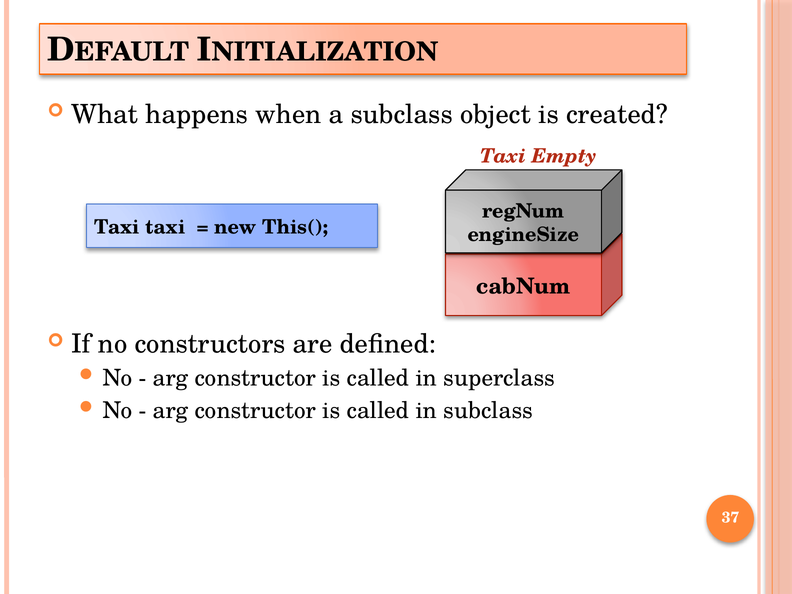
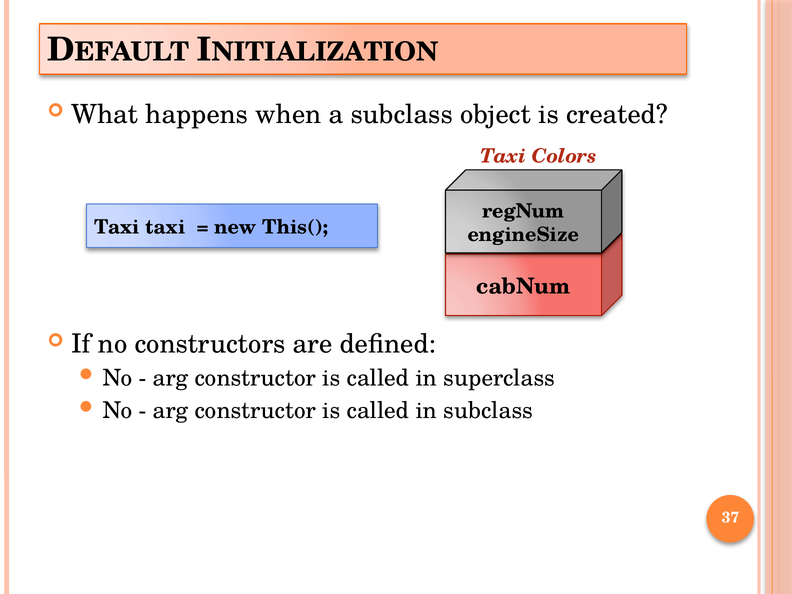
Empty: Empty -> Colors (564, 156)
